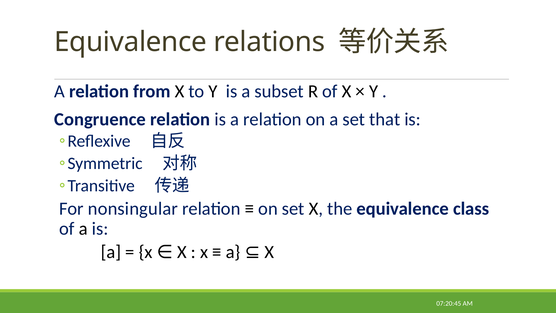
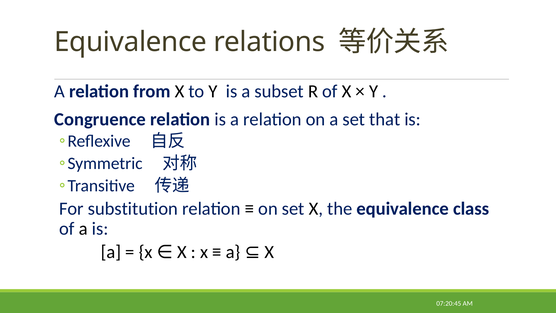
nonsingular: nonsingular -> substitution (133, 208)
